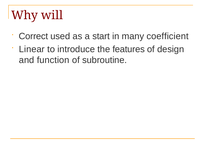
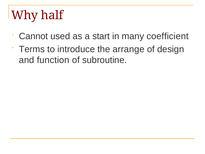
will: will -> half (52, 15)
Correct: Correct -> Cannot (33, 36)
Linear: Linear -> Terms (32, 49)
features: features -> arrange (129, 49)
